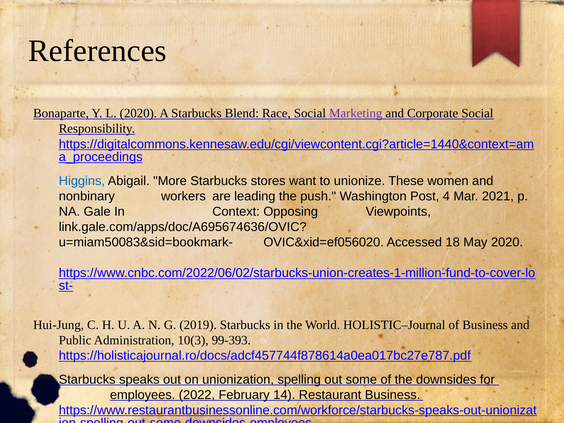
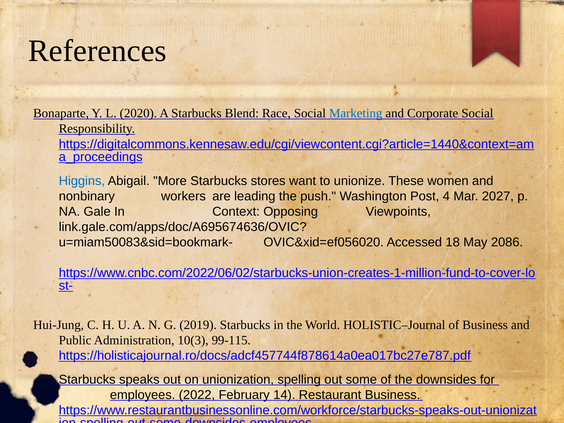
Marketing colour: purple -> blue (356, 113)
2021: 2021 -> 2027 (498, 196)
May 2020: 2020 -> 2086 (507, 242)
99-393: 99-393 -> 99-115 (231, 340)
